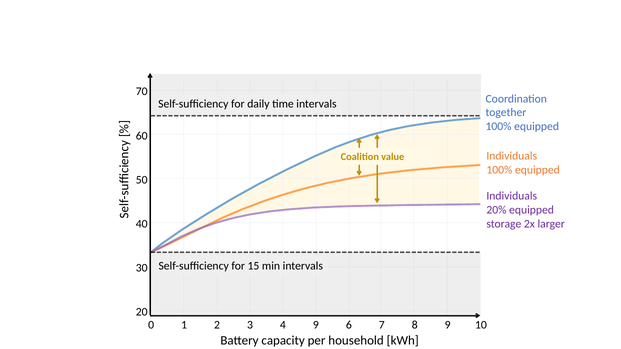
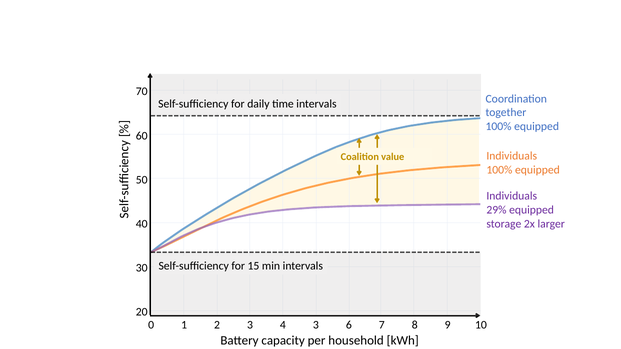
20%: 20% -> 29% (496, 210)
4 9: 9 -> 3 (316, 325)
